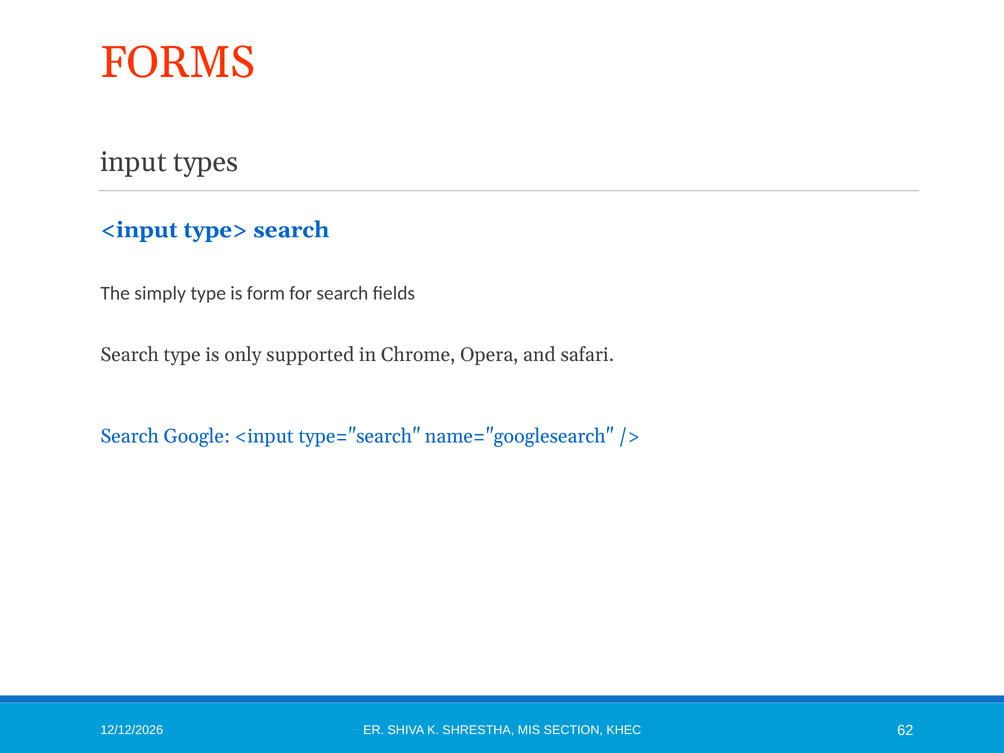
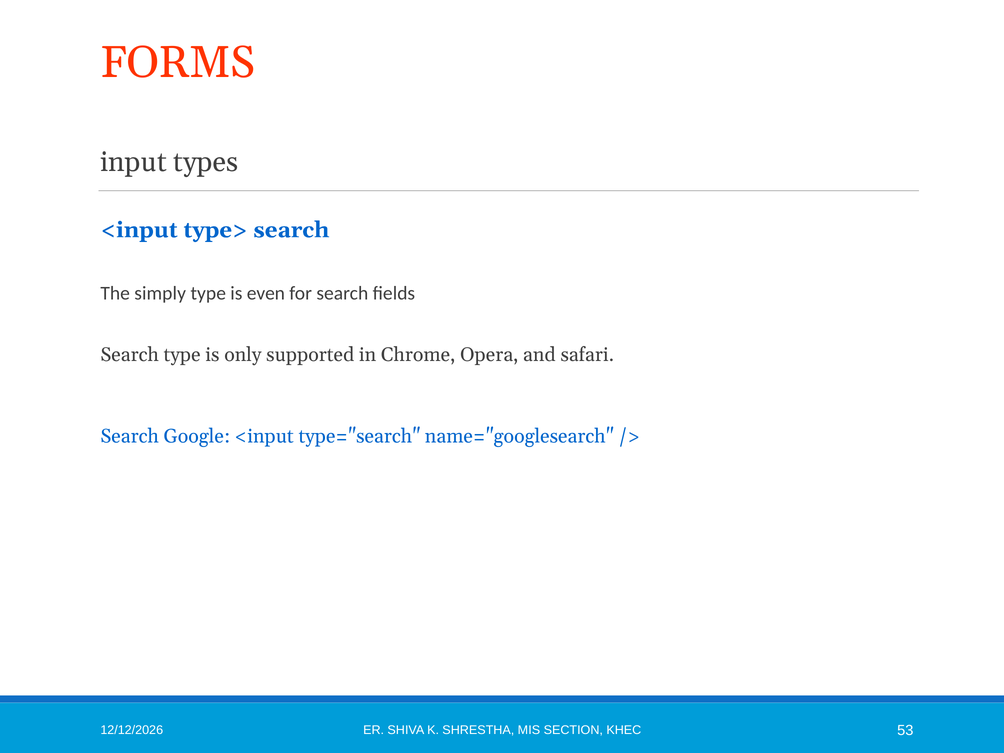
form: form -> even (266, 293)
62: 62 -> 53 (905, 730)
